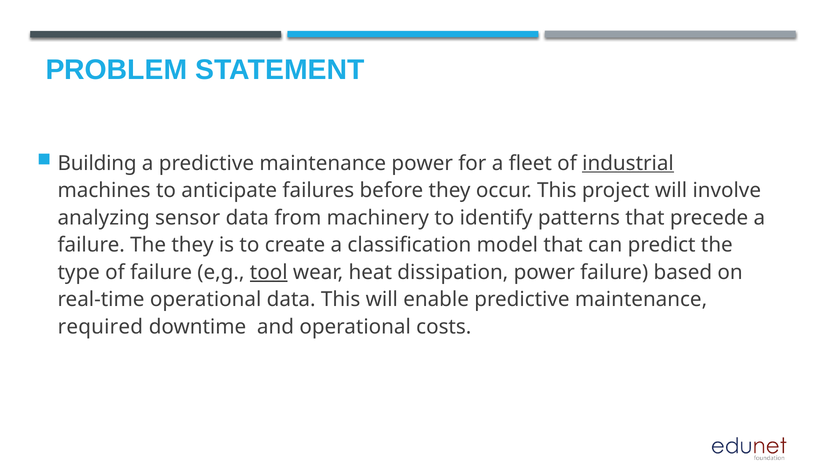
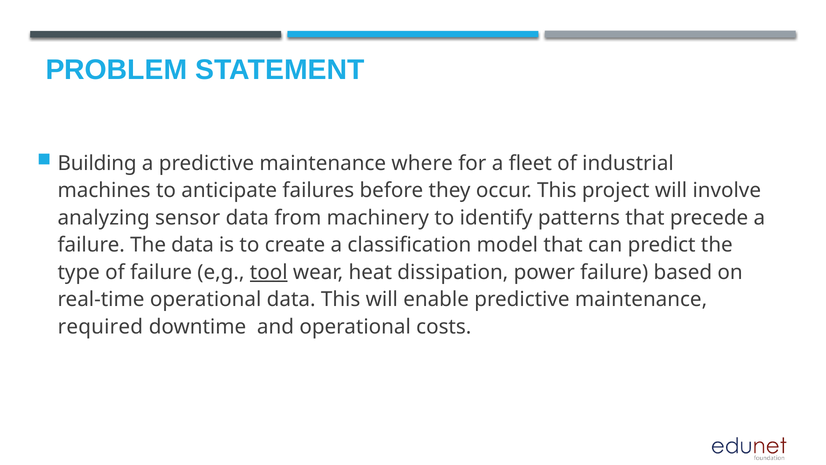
maintenance power: power -> where (422, 163)
industrial underline: present -> none (628, 163)
The they: they -> data (193, 245)
